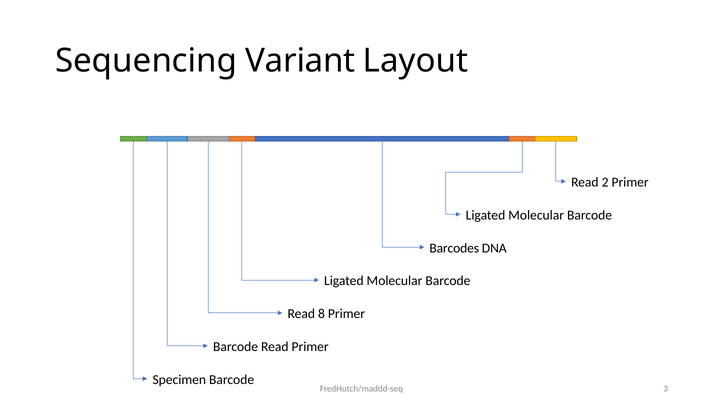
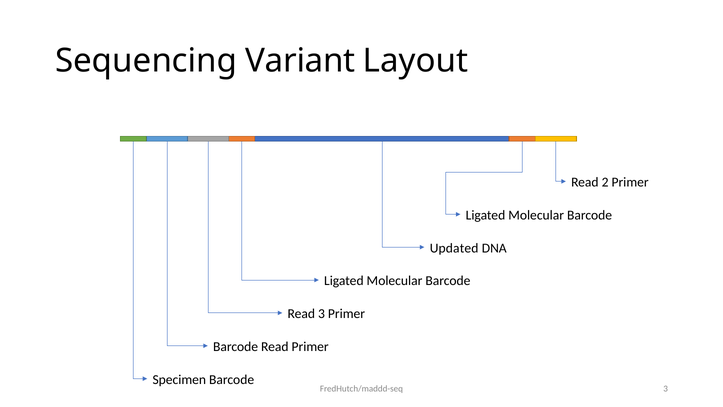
Barcodes: Barcodes -> Updated (454, 248)
Read 8: 8 -> 3 (322, 314)
